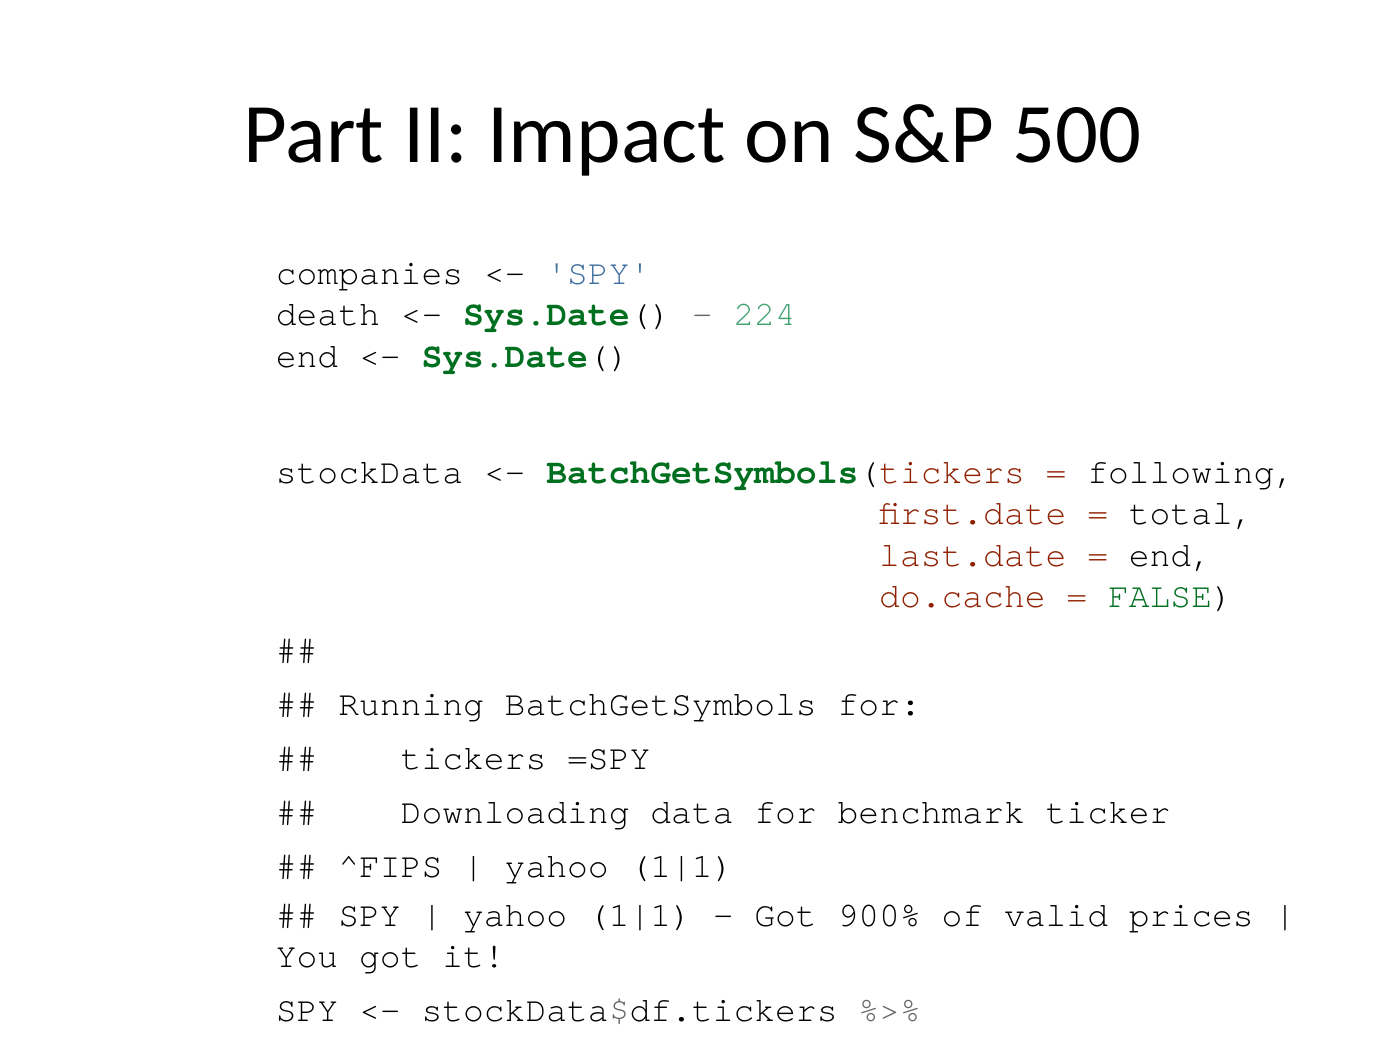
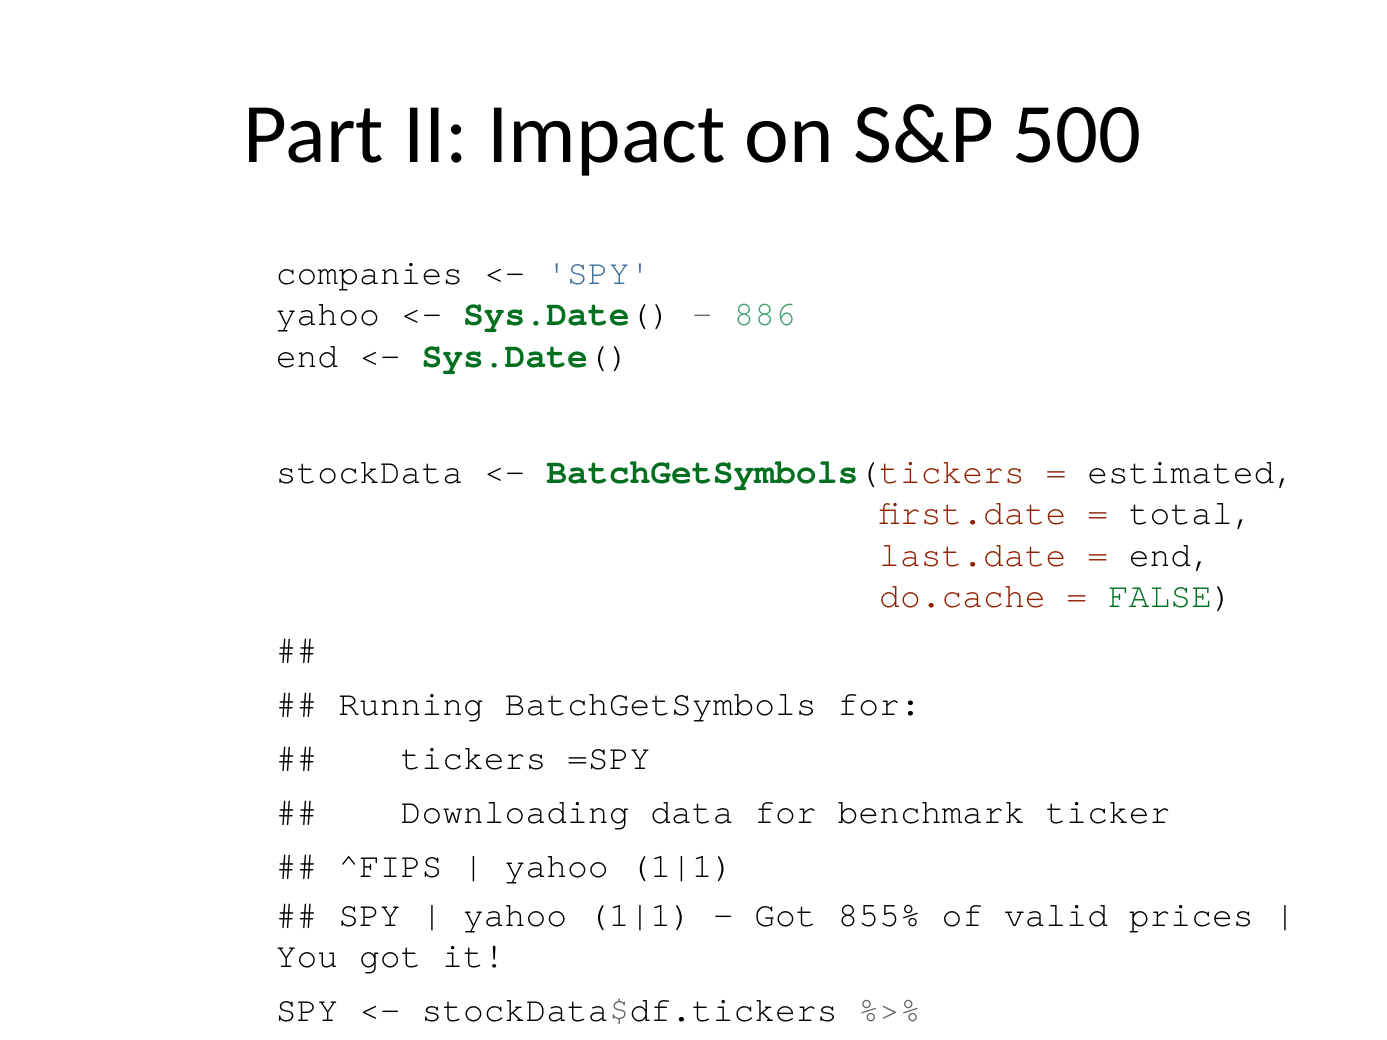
death: death -> yahoo (328, 315)
224: 224 -> 886 (765, 315)
following: following -> estimated (1191, 472)
900%: 900% -> 855% (879, 915)
